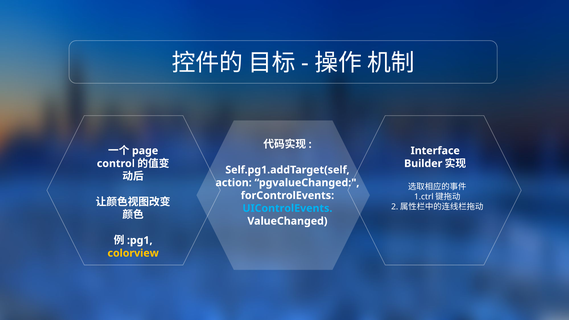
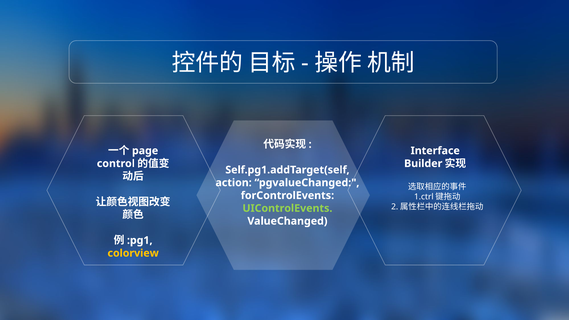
UIControlEvents colour: light blue -> light green (287, 208)
